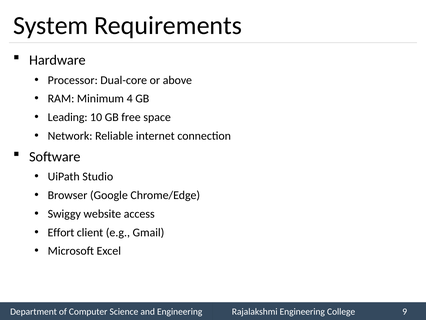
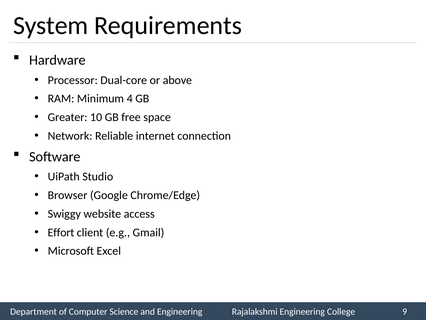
Leading: Leading -> Greater (68, 117)
